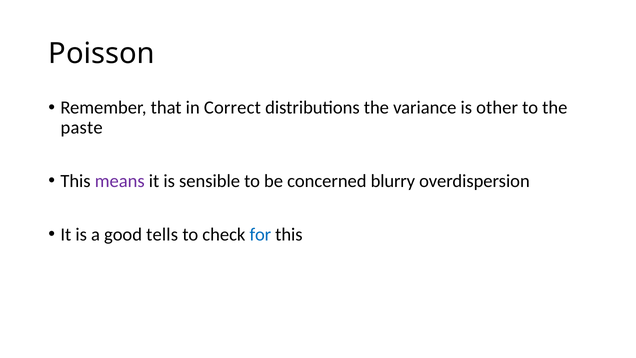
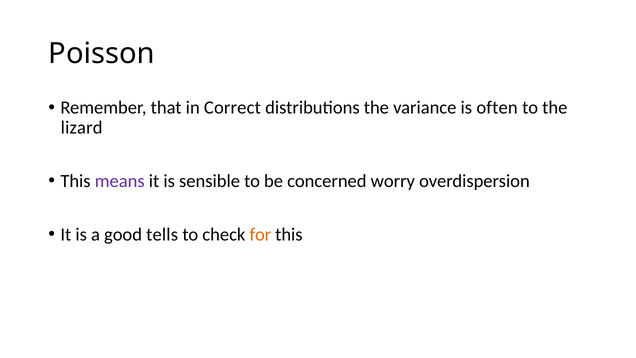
other: other -> often (497, 108)
paste: paste -> lizard (82, 128)
blurry: blurry -> worry (393, 181)
for colour: blue -> orange (260, 234)
